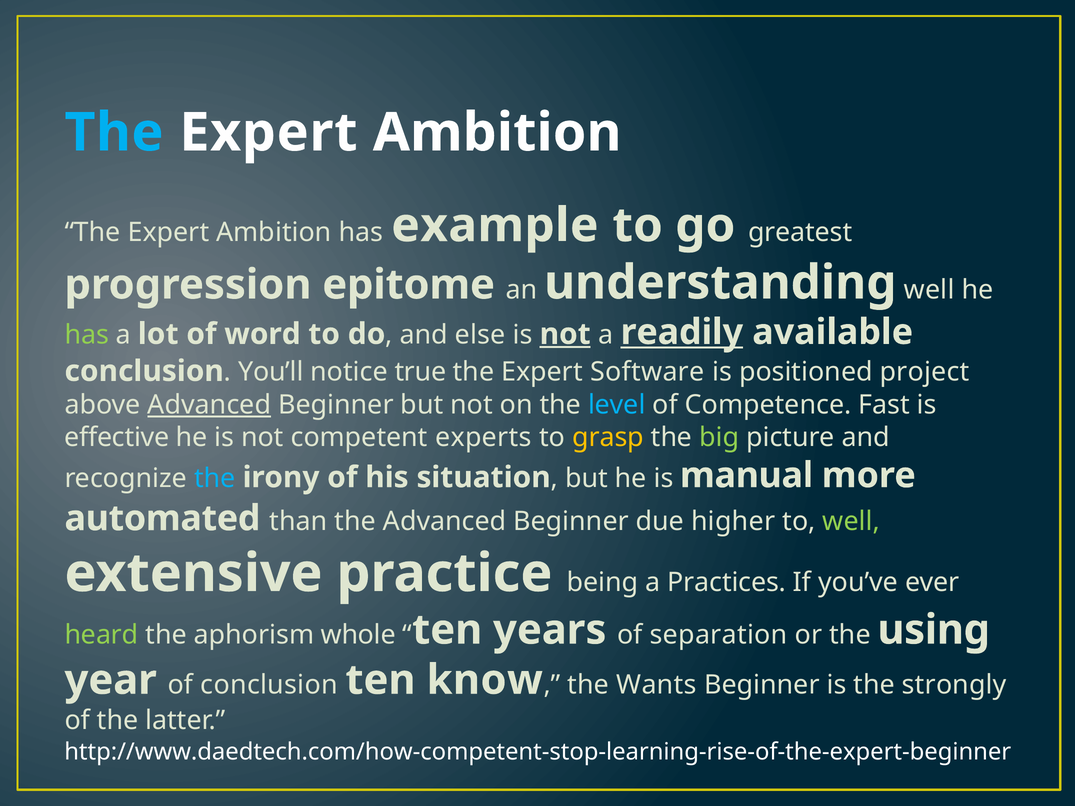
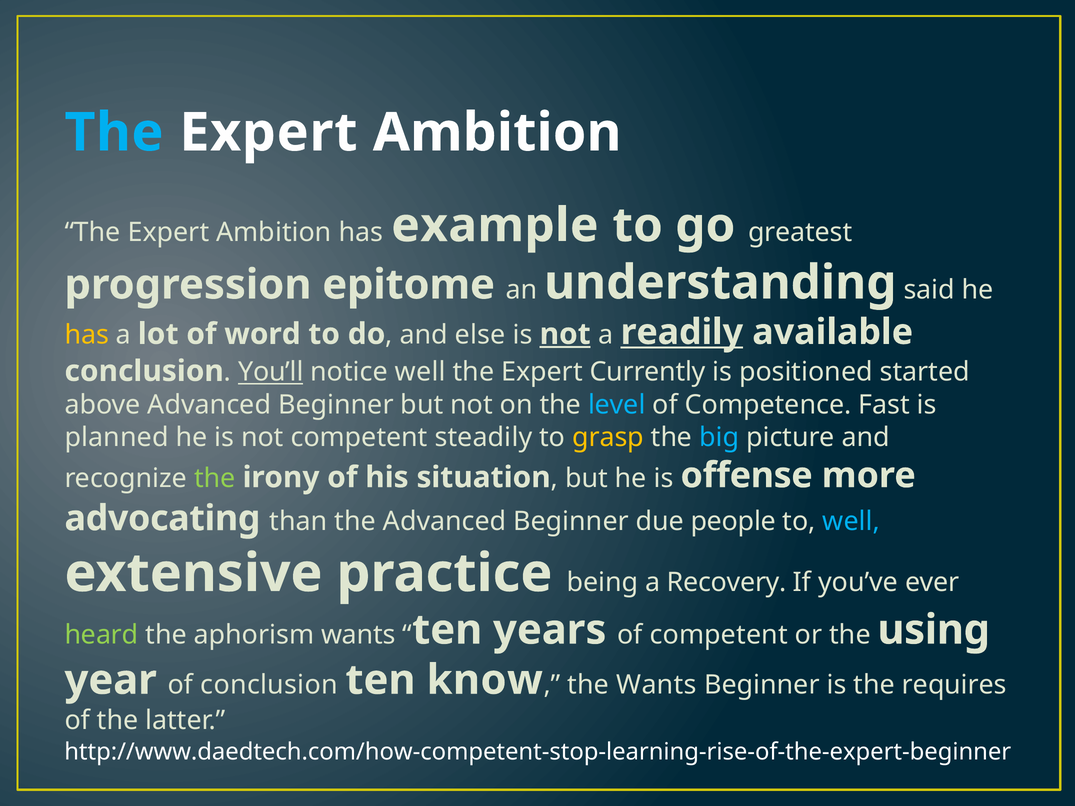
understanding well: well -> said (929, 290)
has colour: light green -> yellow (87, 335)
You’ll underline: none -> present (271, 372)
notice true: true -> well (420, 372)
Software: Software -> Currently (648, 372)
project: project -> started (925, 372)
Advanced underline: present -> none (209, 405)
effective: effective -> planned (117, 437)
experts: experts -> steadily (483, 437)
big colour: light green -> light blue (719, 437)
the colour: light blue -> light green (215, 479)
manual: manual -> offense (747, 476)
automated: automated -> advocating (162, 519)
higher: higher -> people (733, 522)
well colour: light green -> light blue (851, 522)
Practices: Practices -> Recovery (727, 582)
aphorism whole: whole -> wants (358, 635)
of separation: separation -> competent (719, 635)
strongly: strongly -> requires (954, 685)
